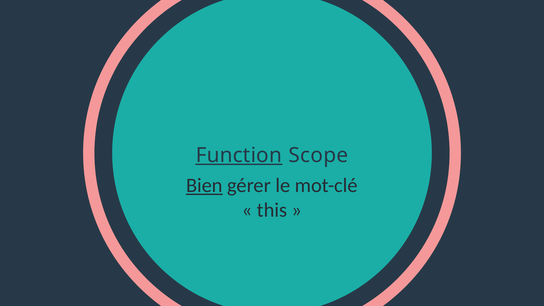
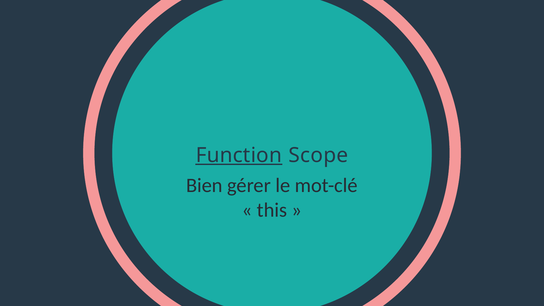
Bien underline: present -> none (204, 185)
